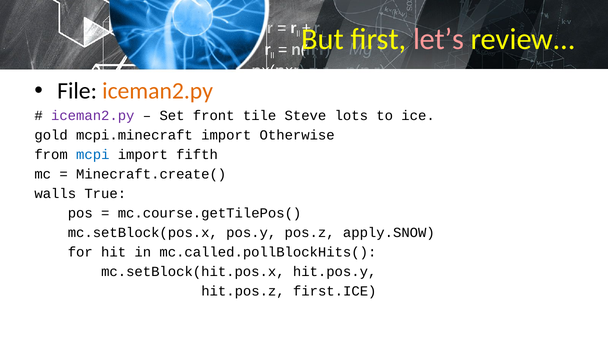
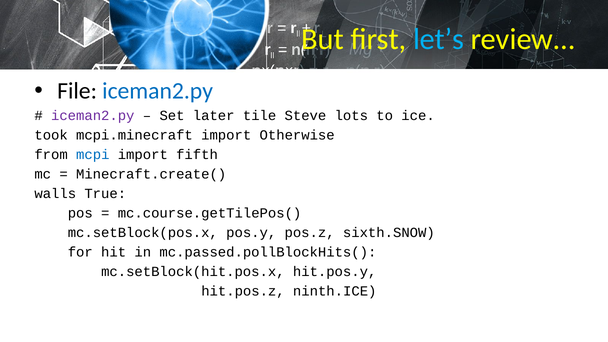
let’s colour: pink -> light blue (439, 39)
iceman2.py colour: orange -> blue (158, 91)
front: front -> later (214, 116)
gold: gold -> took (51, 135)
apply.SNOW: apply.SNOW -> sixth.SNOW (389, 233)
mc.called.pollBlockHits(: mc.called.pollBlockHits( -> mc.passed.pollBlockHits( (268, 252)
first.ICE: first.ICE -> ninth.ICE (335, 291)
